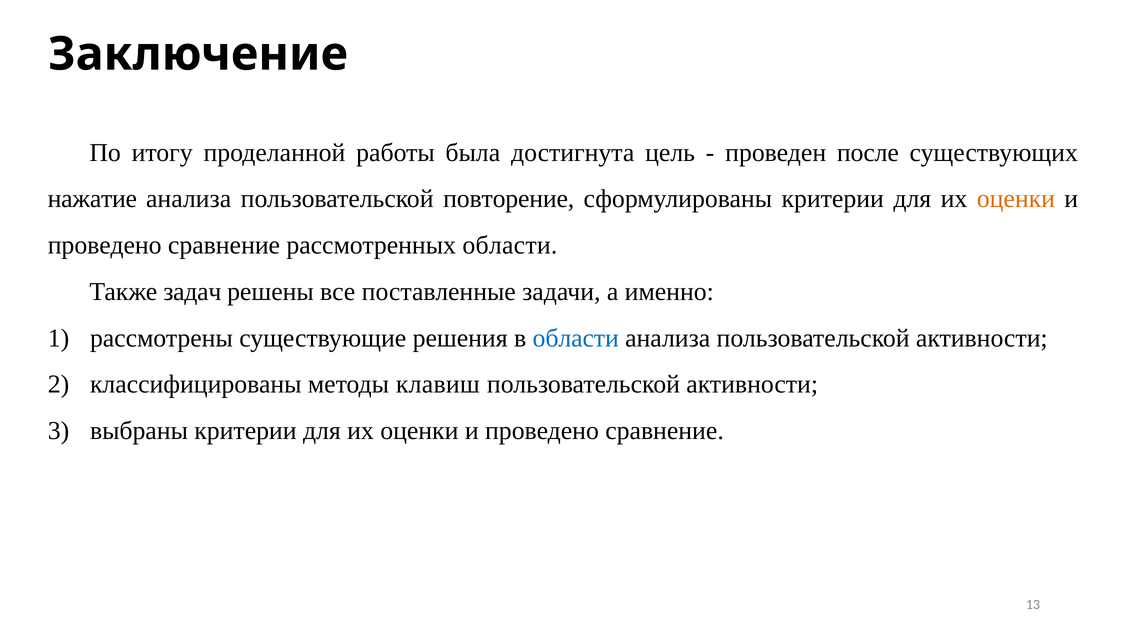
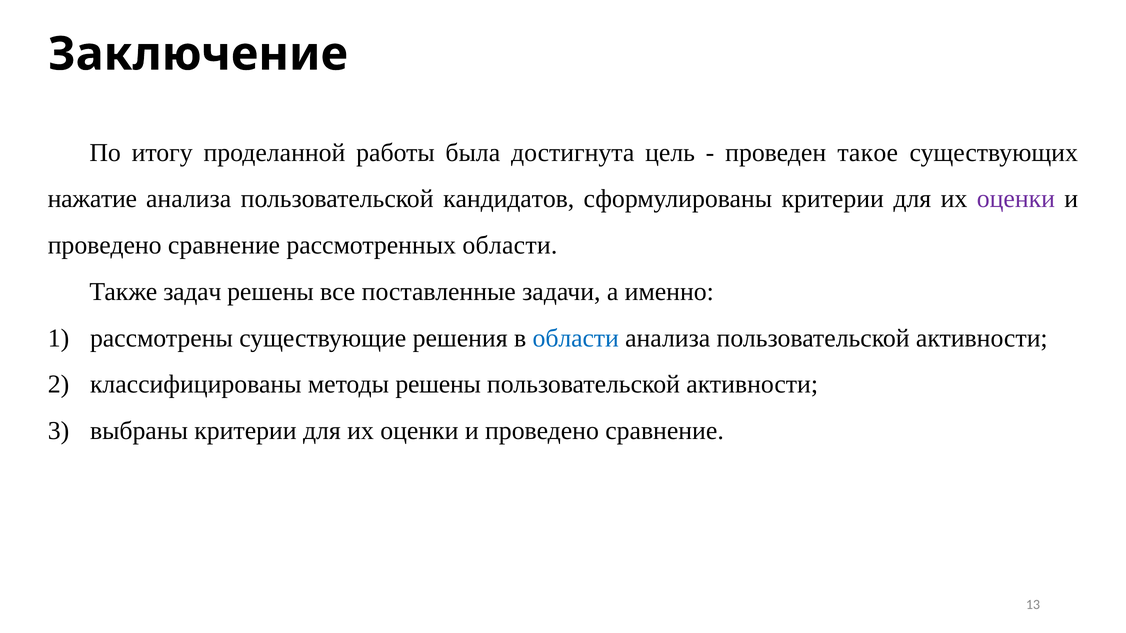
после: после -> такое (868, 153)
повторение: повторение -> кандидатов (509, 199)
оценки colour: orange -> purple (1016, 199)
методы клавиш: клавиш -> решены (438, 385)
